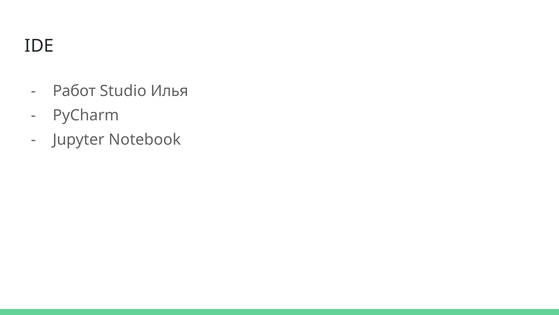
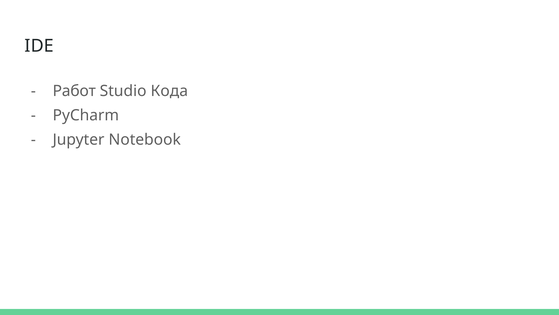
Илья: Илья -> Кода (169, 91)
